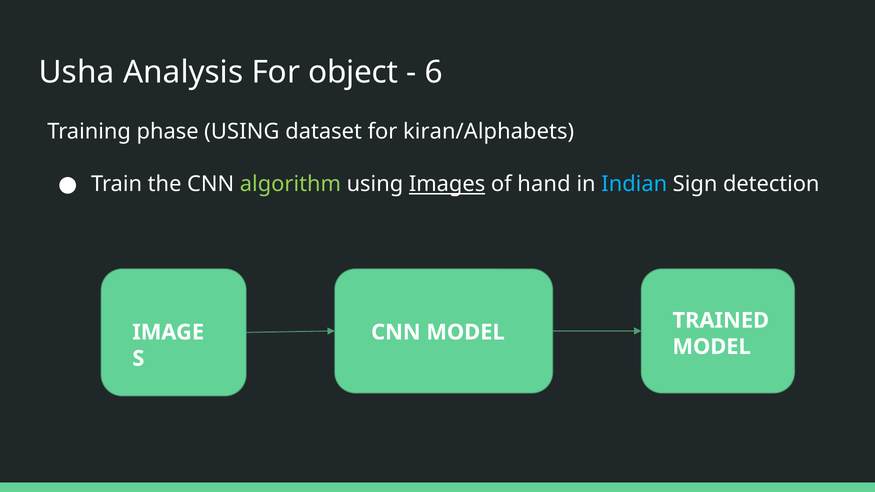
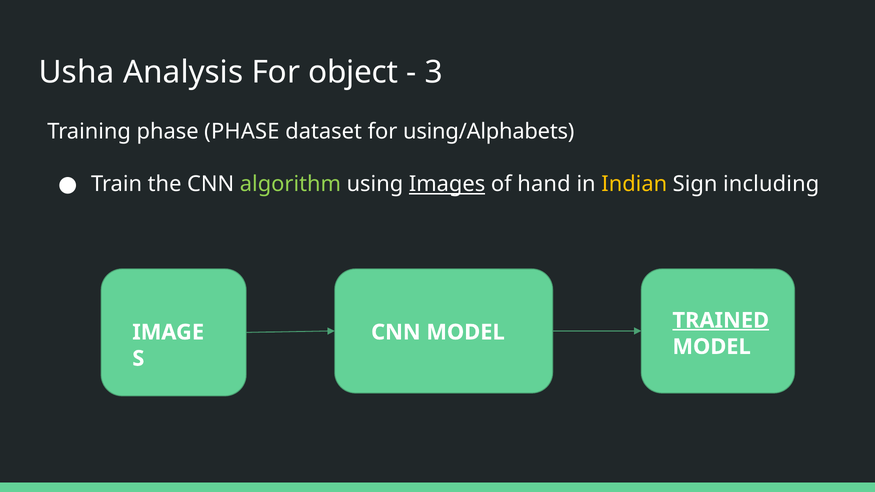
6: 6 -> 3 (434, 72)
phase USING: USING -> PHASE (242, 132)
kiran/Alphabets: kiran/Alphabets -> using/Alphabets (489, 132)
Indian colour: light blue -> yellow (634, 184)
detection: detection -> including (771, 184)
TRAINED underline: none -> present (721, 321)
